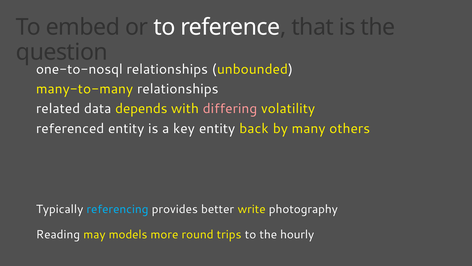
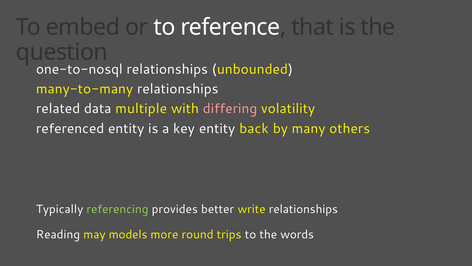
depends: depends -> multiple (141, 109)
referencing colour: light blue -> light green (117, 209)
write photography: photography -> relationships (303, 209)
hourly: hourly -> words (297, 234)
